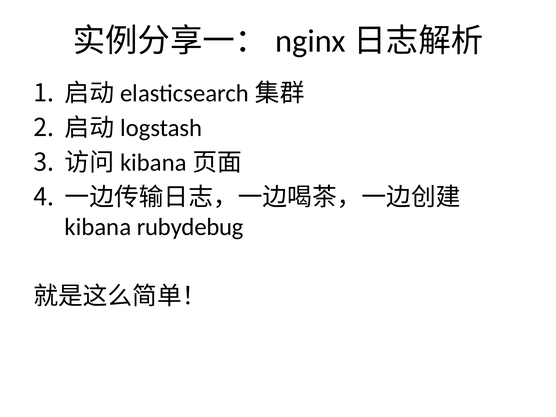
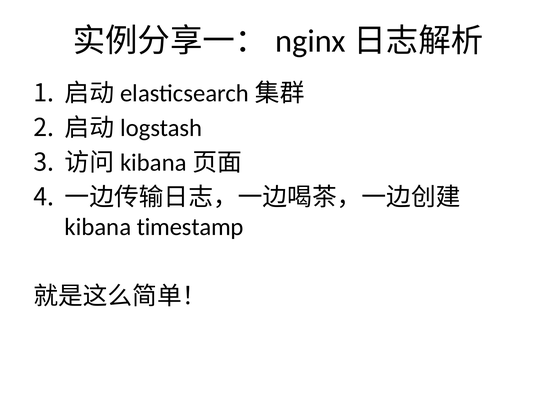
rubydebug: rubydebug -> timestamp (190, 227)
